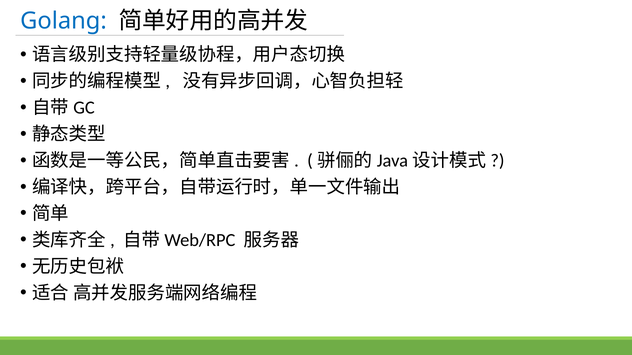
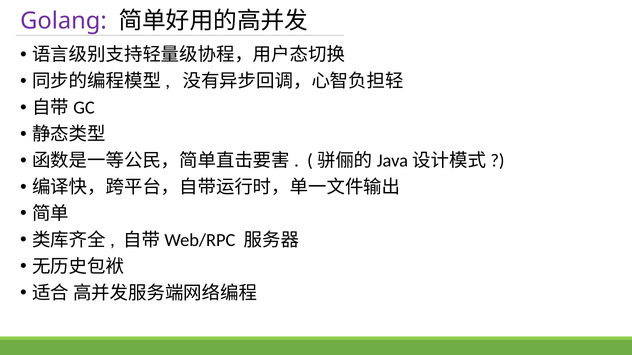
Golang colour: blue -> purple (64, 21)
